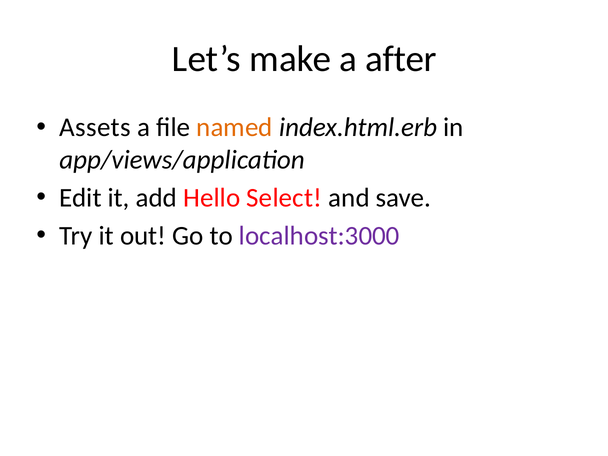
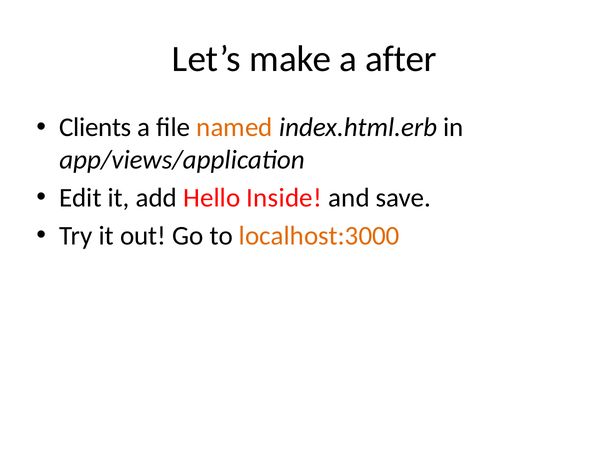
Assets: Assets -> Clients (95, 128)
Select: Select -> Inside (284, 198)
localhost:3000 colour: purple -> orange (319, 236)
